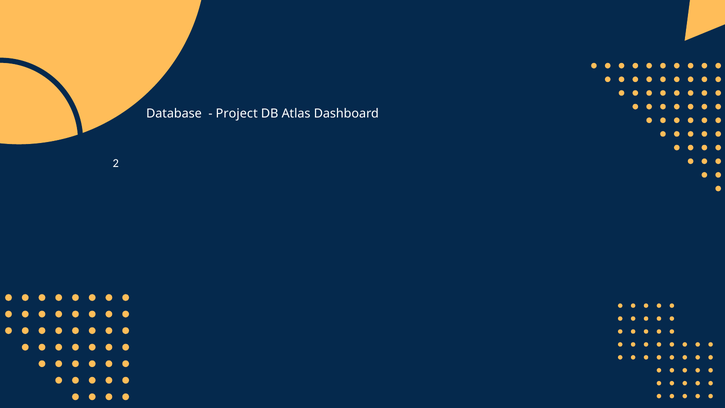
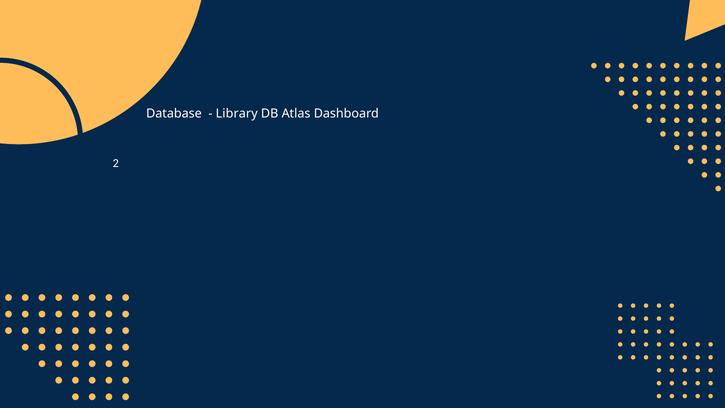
Project: Project -> Library (237, 114)
